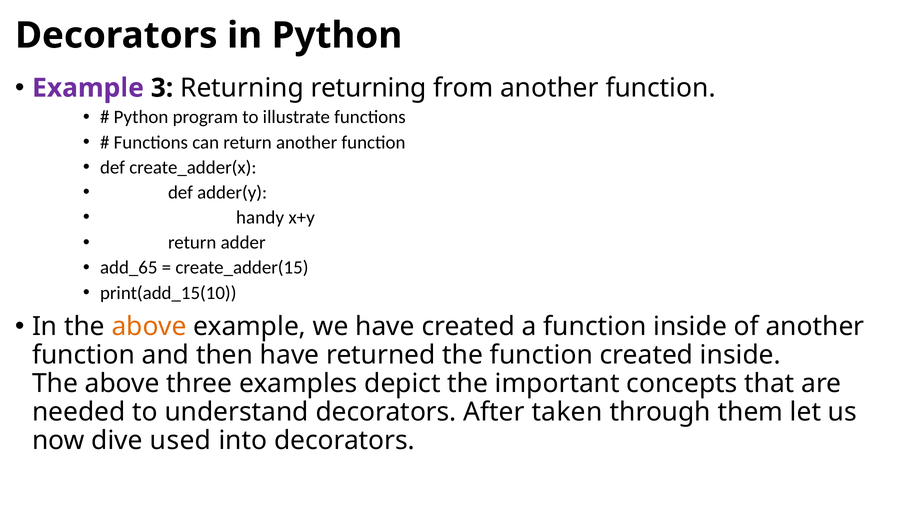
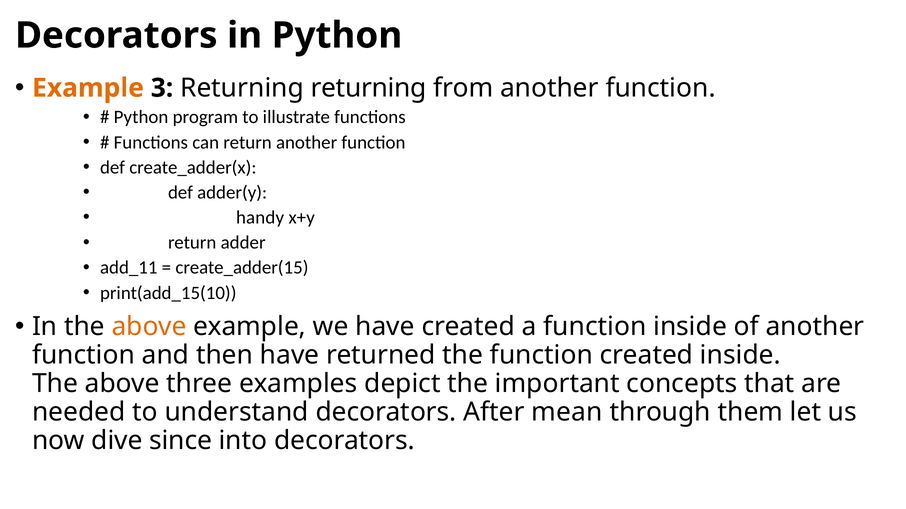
Example colour: purple -> orange (88, 88)
add_65: add_65 -> add_11 (129, 268)
taken: taken -> mean (567, 412)
used: used -> since (181, 441)
